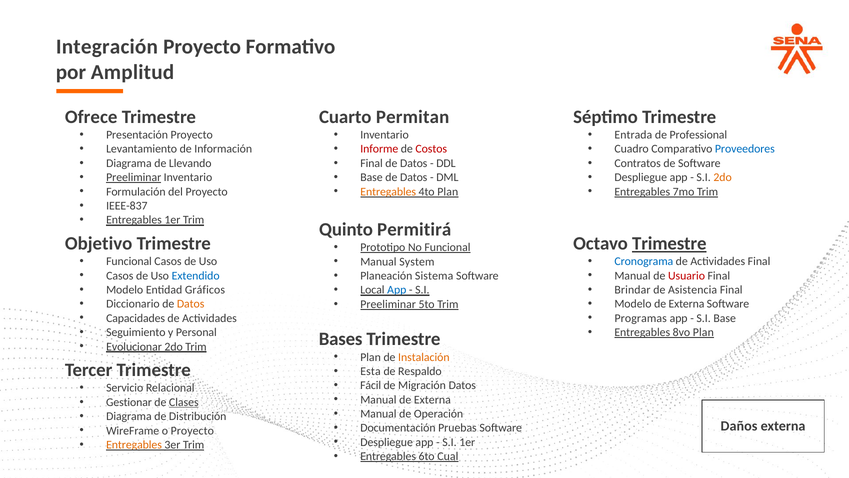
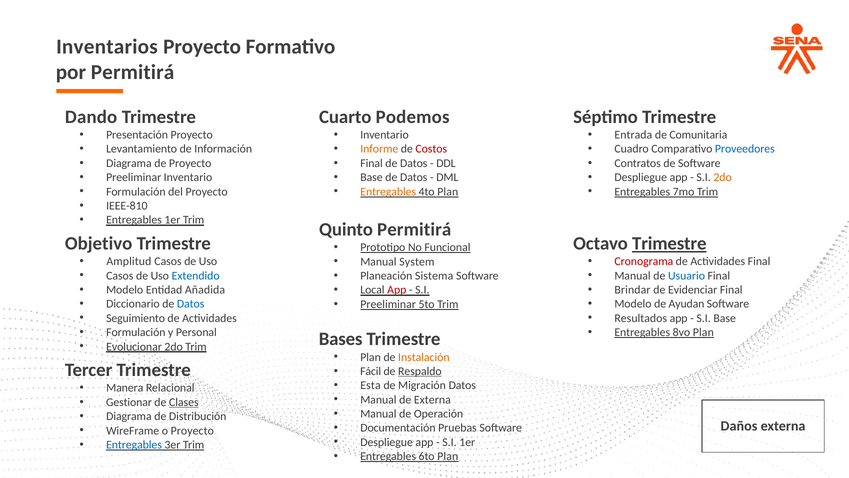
Integración: Integración -> Inventarios (107, 47)
por Amplitud: Amplitud -> Permitirá (133, 72)
Ofrece: Ofrece -> Dando (91, 117)
Permitan: Permitan -> Podemos (413, 117)
Professional: Professional -> Comunitaria (698, 135)
Informe colour: red -> orange (379, 149)
de Llevando: Llevando -> Proyecto (190, 163)
Preeliminar underline: present -> none (134, 177)
IEEE-837: IEEE-837 -> IEEE-810 (127, 206)
Funcional: Funcional -> Amplitud (129, 261)
Cronograma colour: blue -> red (644, 261)
Usuario colour: red -> blue (687, 275)
Gráficos: Gráficos -> Añadida (205, 290)
Asistencia: Asistencia -> Evidenciar (693, 290)
App colour: blue -> red (397, 290)
Datos colour: orange -> blue (191, 304)
Modelo de Externa: Externa -> Ayudan (686, 304)
Capacidades: Capacidades -> Seguimiento (136, 318)
Programas: Programas -> Resultados (641, 318)
Seguimiento: Seguimiento -> Formulación (136, 332)
Esta: Esta -> Fácil (371, 371)
Respaldo underline: none -> present (420, 371)
Fácil: Fácil -> Esta (371, 385)
Servicio: Servicio -> Manera (125, 388)
Entregables colour: orange -> blue (134, 444)
6to Cual: Cual -> Plan (448, 456)
